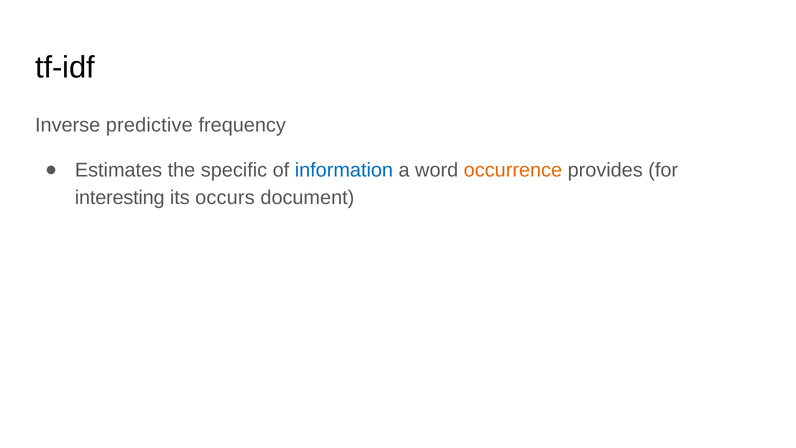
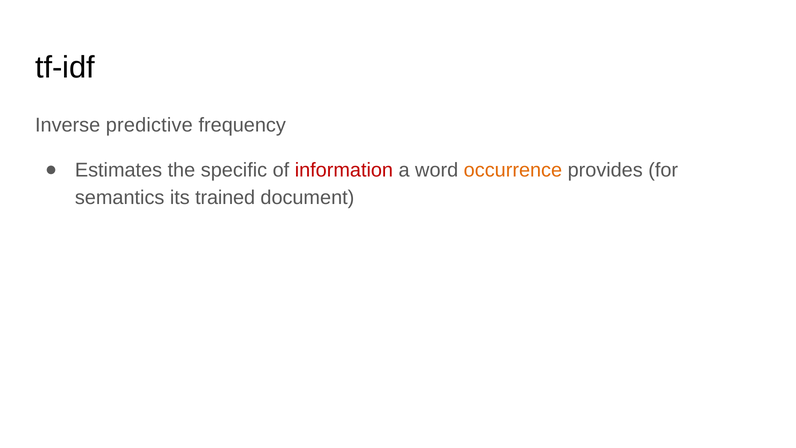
information colour: blue -> red (344, 170)
interesting: interesting -> semantics (120, 198)
occurs: occurs -> trained (225, 198)
